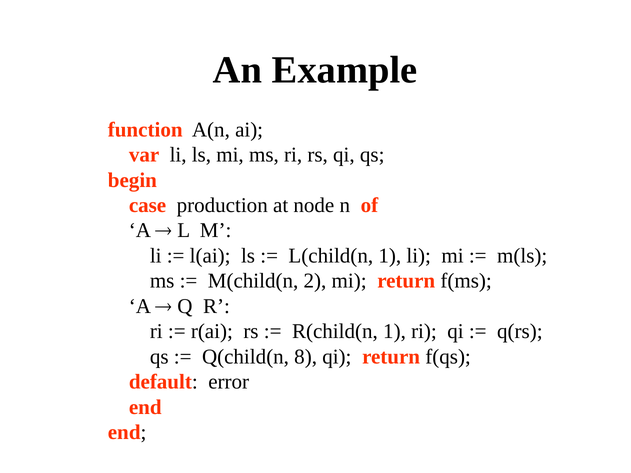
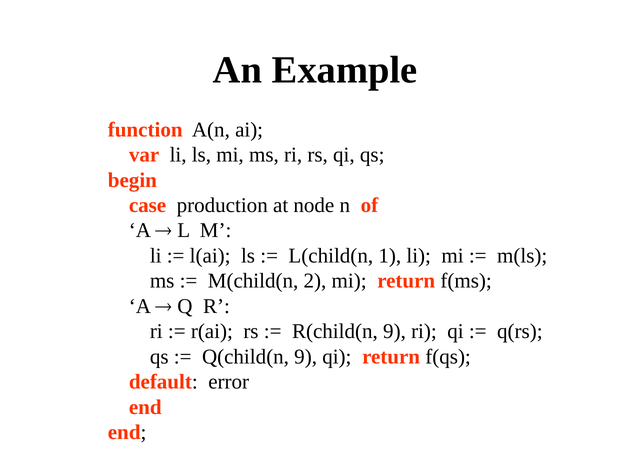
R(child(n 1: 1 -> 9 (395, 332)
Q(child(n 8: 8 -> 9 (306, 357)
